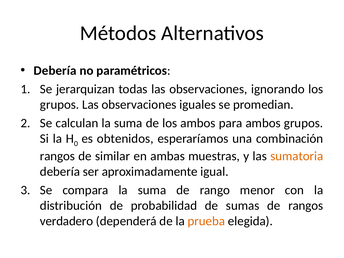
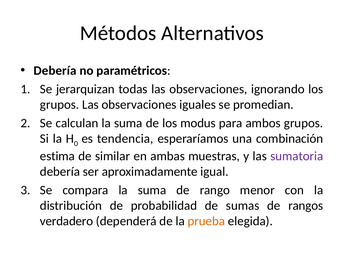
los ambos: ambos -> modus (198, 123)
obtenidos: obtenidos -> tendencia (125, 139)
rangos: rangos -> estima (57, 156)
sumatoria colour: orange -> purple (297, 156)
